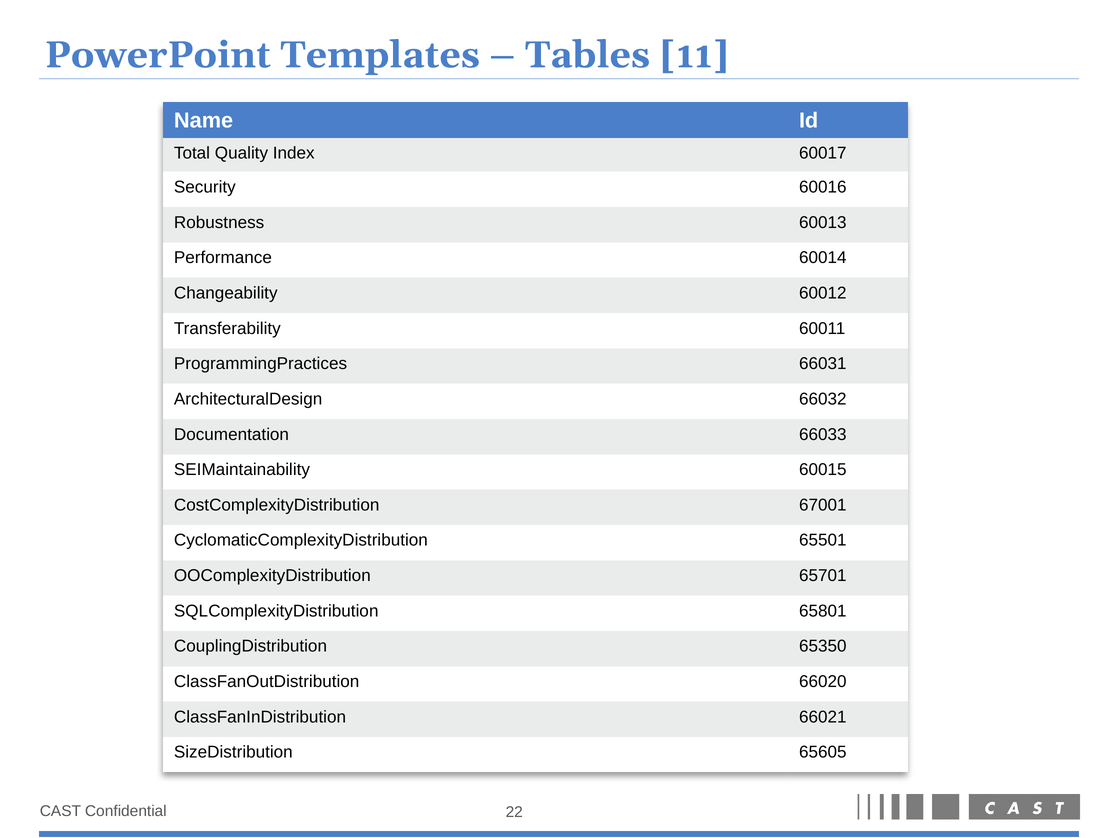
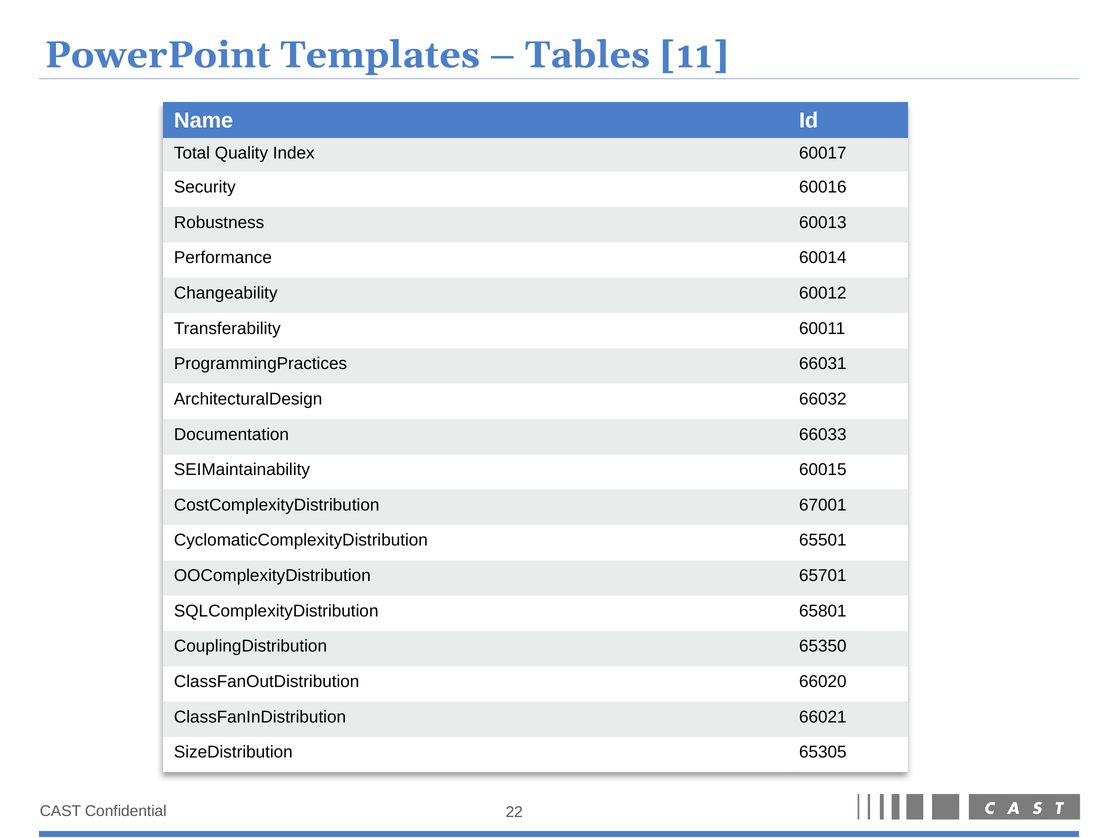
65605: 65605 -> 65305 (823, 753)
